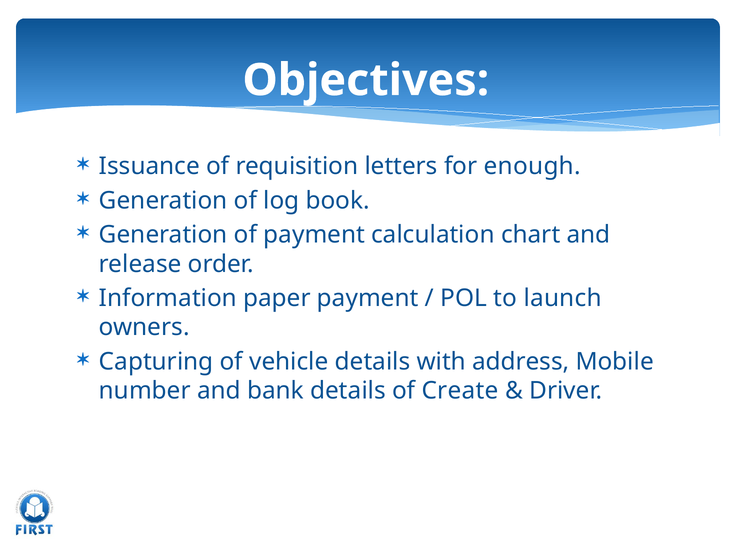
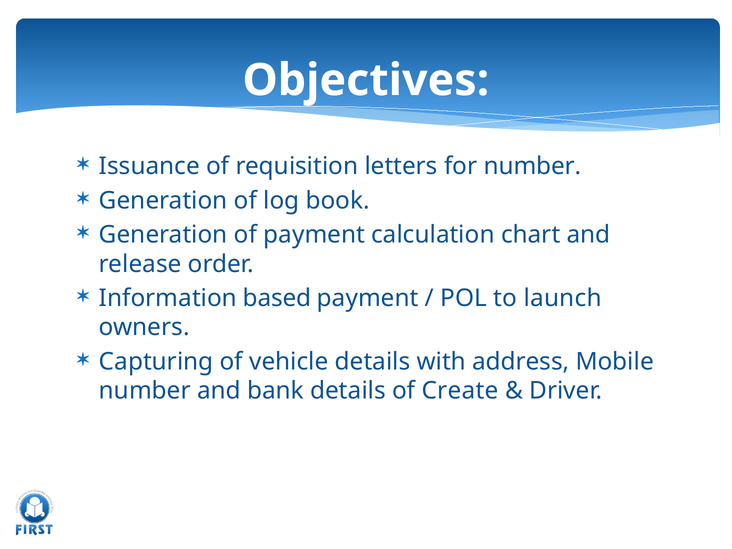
for enough: enough -> number (532, 166)
paper: paper -> based (277, 298)
